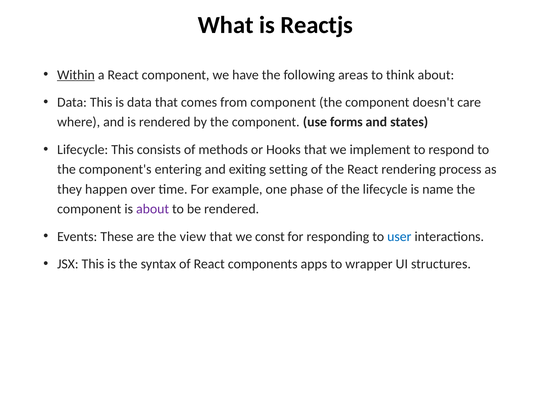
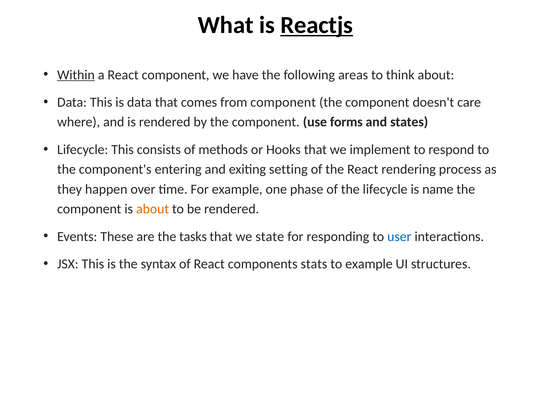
Reactjs underline: none -> present (317, 25)
about colour: purple -> orange (153, 209)
view: view -> tasks (193, 237)
const: const -> state (270, 237)
apps: apps -> stats (314, 264)
to wrapper: wrapper -> example (369, 264)
